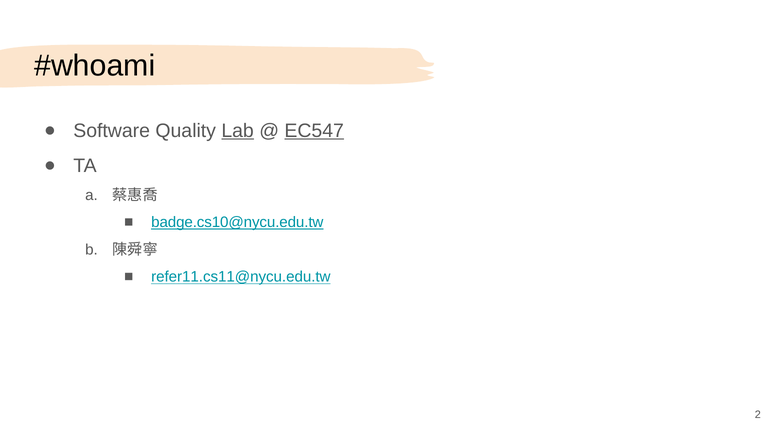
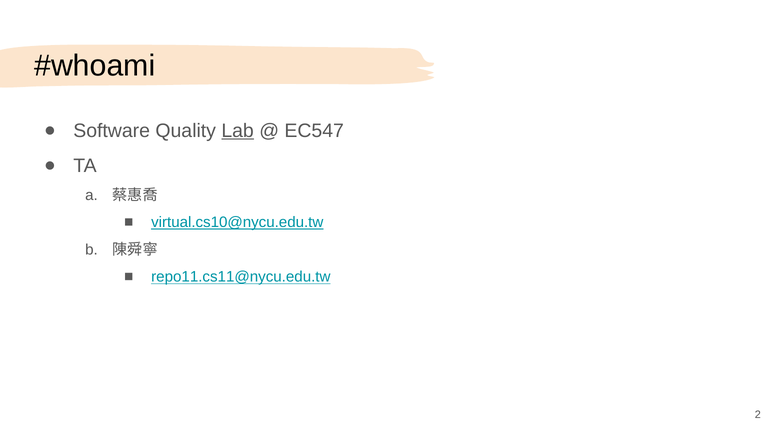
EC547 underline: present -> none (314, 131)
badge.cs10@nycu.edu.tw: badge.cs10@nycu.edu.tw -> virtual.cs10@nycu.edu.tw (237, 223)
refer11.cs11@nycu.edu.tw: refer11.cs11@nycu.edu.tw -> repo11.cs11@nycu.edu.tw (241, 277)
